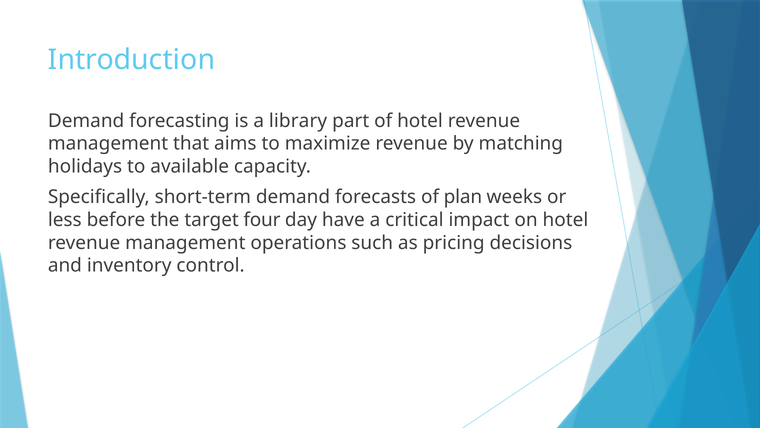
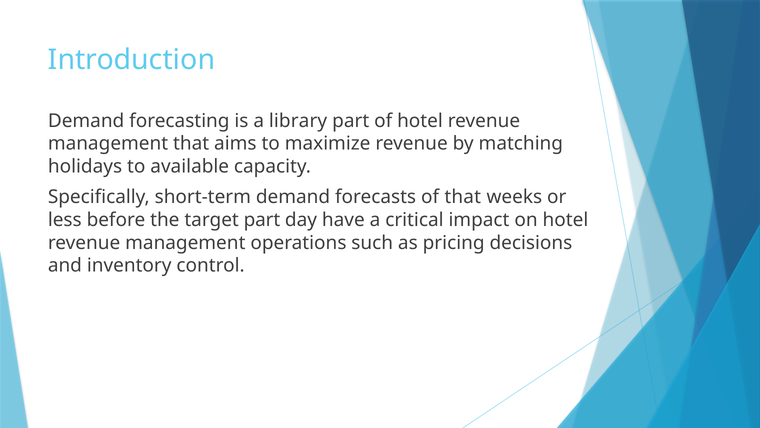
of plan: plan -> that (463, 197)
target four: four -> part (262, 220)
